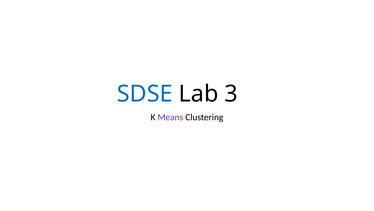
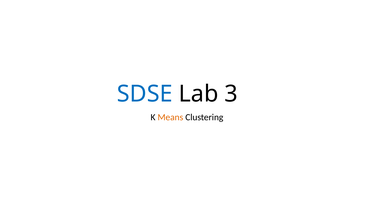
Means colour: purple -> orange (170, 117)
